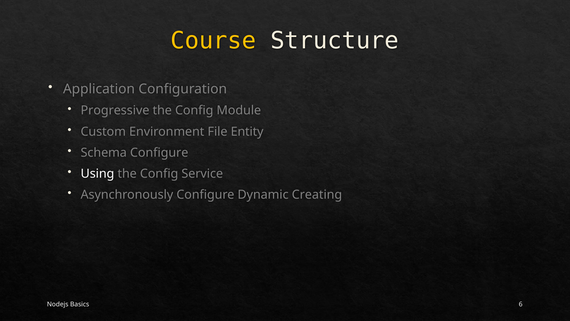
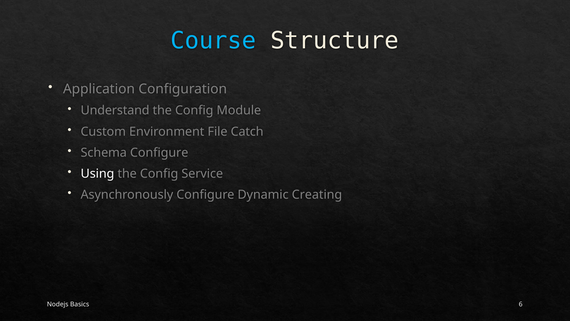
Course colour: yellow -> light blue (213, 41)
Progressive: Progressive -> Understand (115, 110)
Entity: Entity -> Catch (247, 131)
